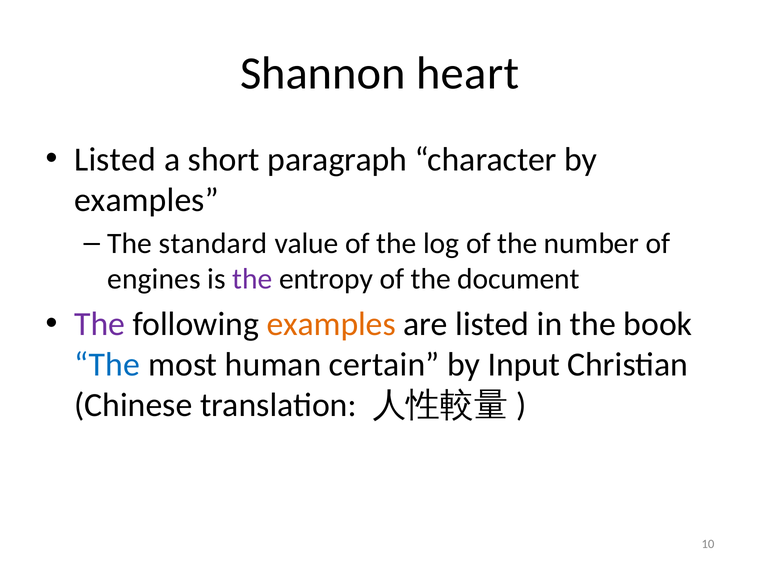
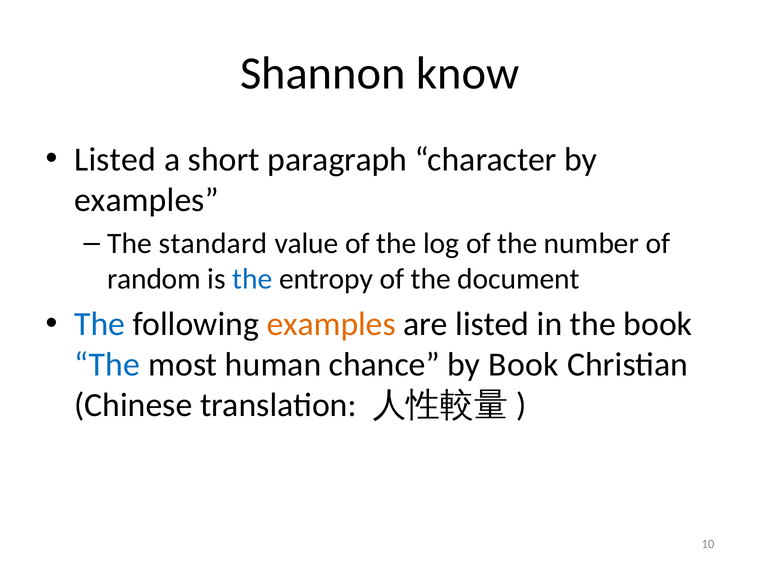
heart: heart -> know (468, 74)
engines: engines -> random (154, 279)
the colour: purple -> blue (252, 279)
The colour: purple -> blue (100, 324)
certain: certain -> chance (384, 365)
by Input: Input -> Book (524, 365)
